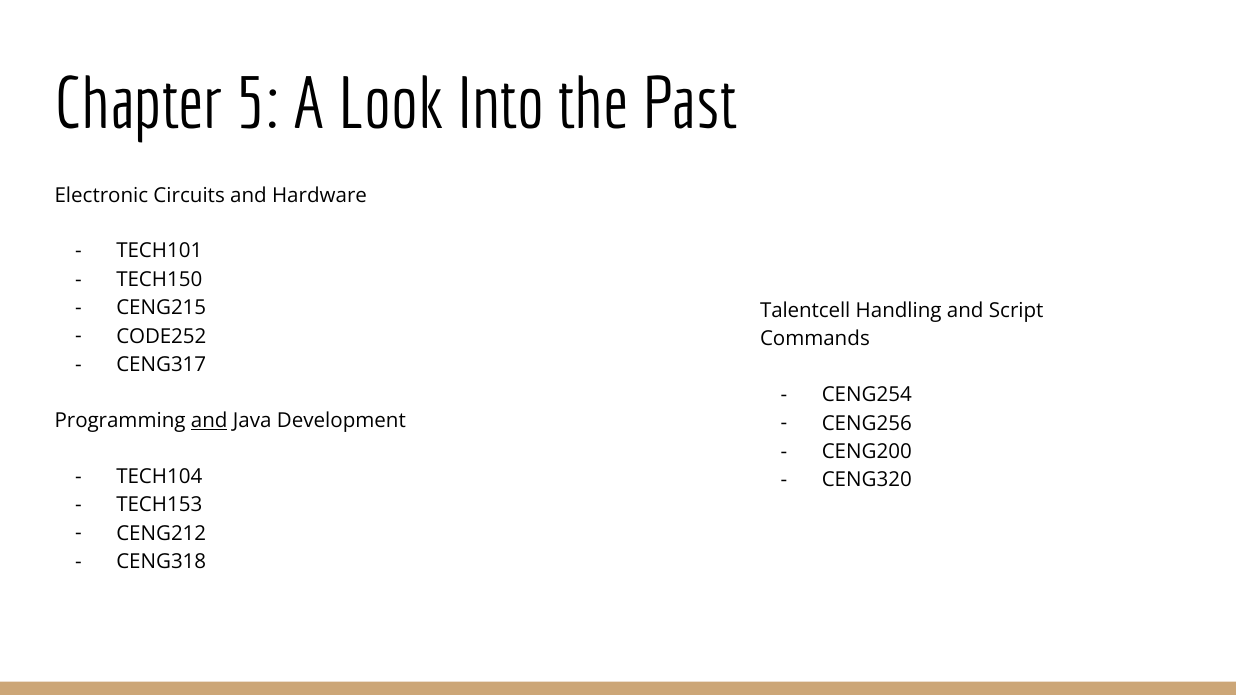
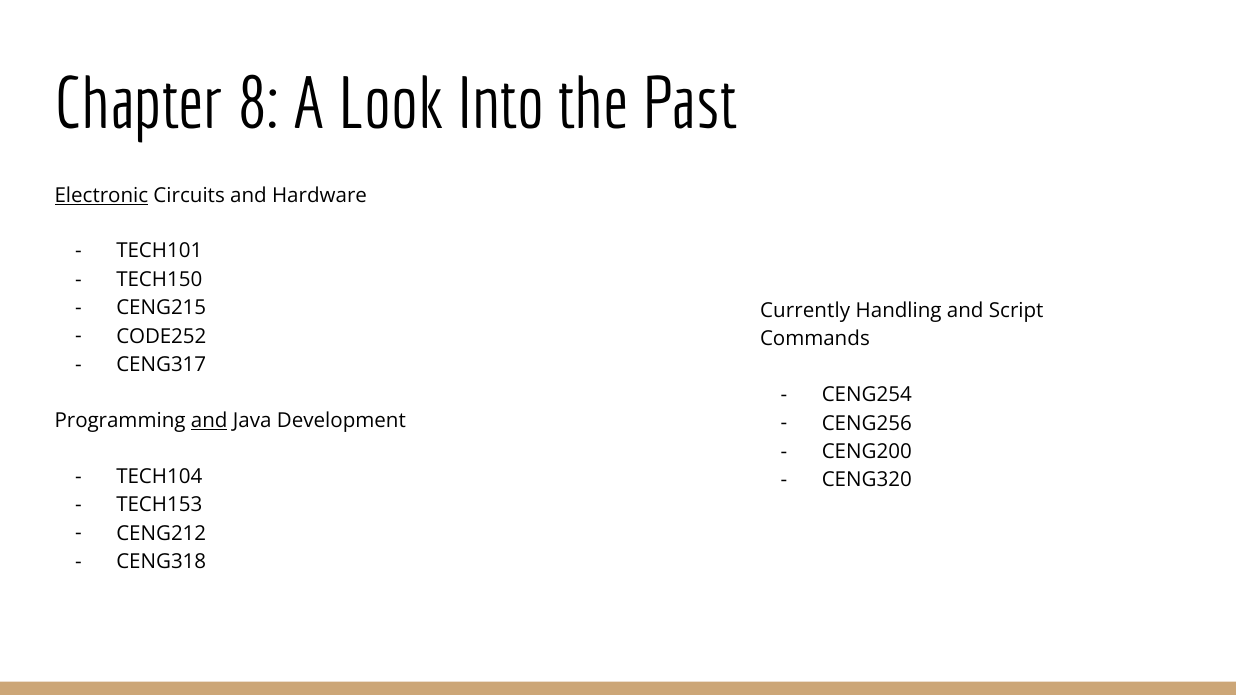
5: 5 -> 8 (258, 104)
Electronic underline: none -> present (101, 195)
Talentcell: Talentcell -> Currently (805, 311)
